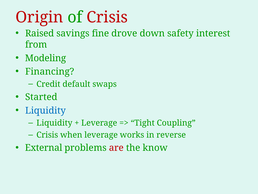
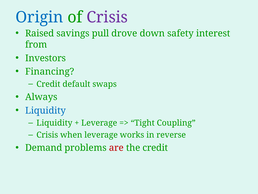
Origin colour: red -> blue (39, 17)
Crisis colour: red -> purple (107, 17)
fine: fine -> pull (100, 33)
Modeling: Modeling -> Investors (45, 58)
Started: Started -> Always (41, 97)
External: External -> Demand (44, 148)
the know: know -> credit (155, 148)
